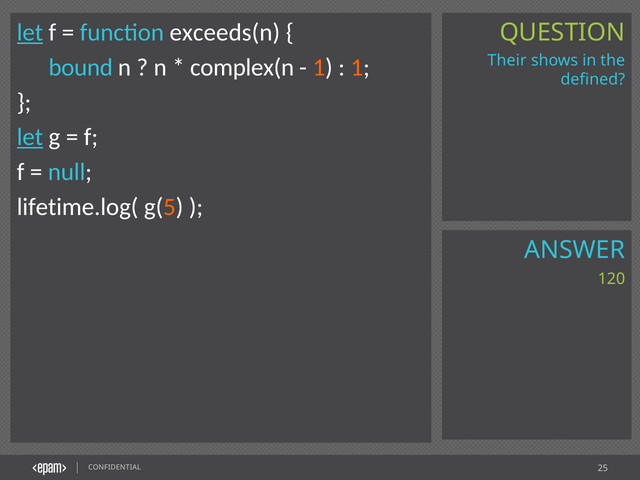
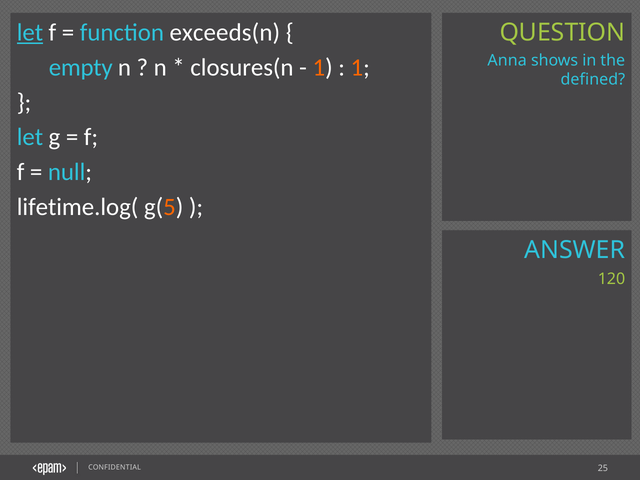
Their: Their -> Anna (507, 60)
bound: bound -> empty (81, 68)
complex(n: complex(n -> closures(n (242, 68)
let underline: present -> none (30, 137)
